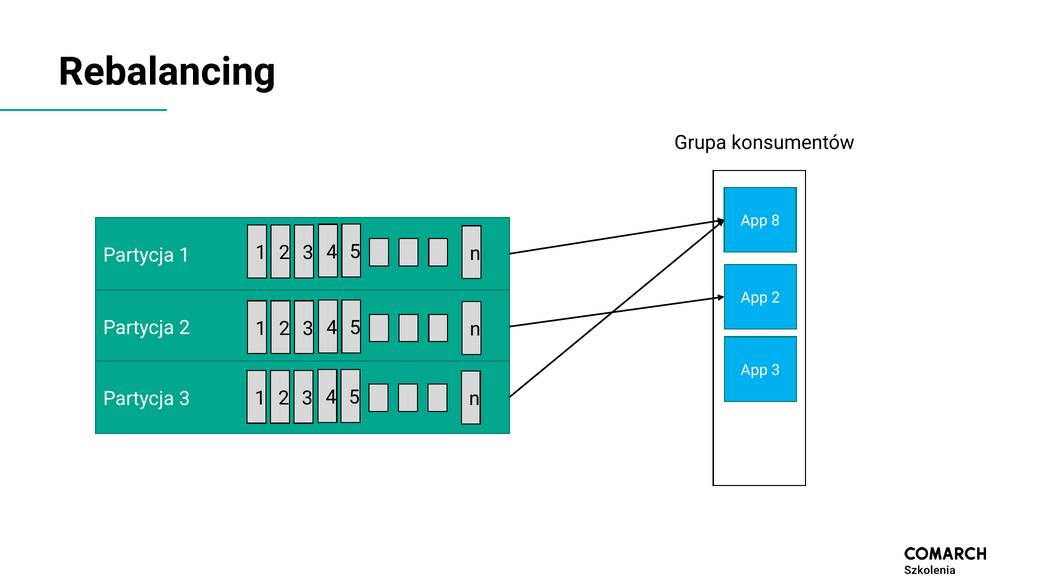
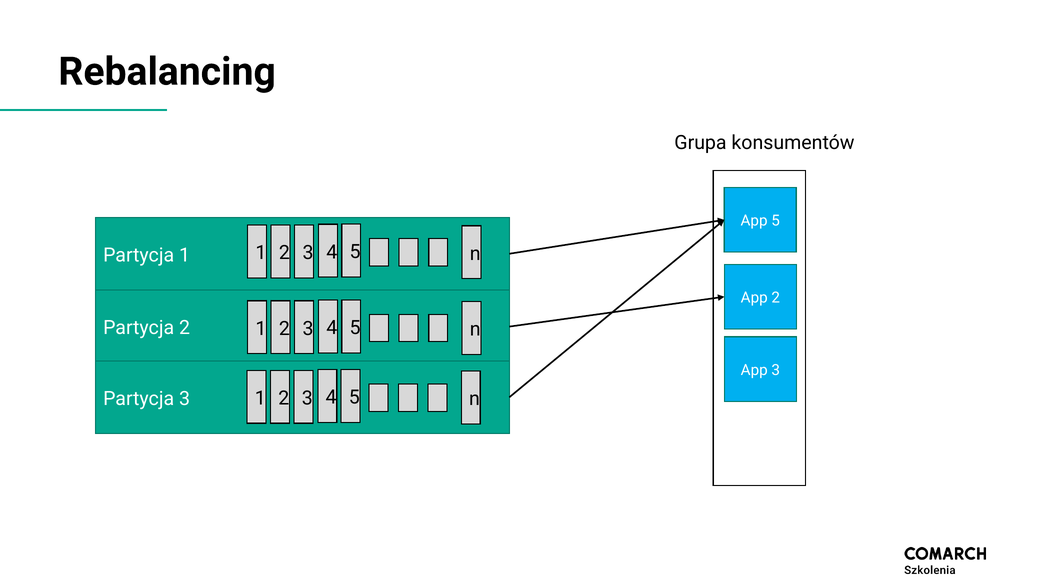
App 8: 8 -> 5 (776, 221)
